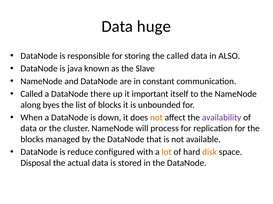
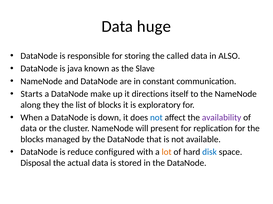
Called: Called -> Starts (32, 94)
there: there -> make (101, 94)
important: important -> directions (150, 94)
byes: byes -> they (51, 105)
unbounded: unbounded -> exploratory (159, 105)
not colour: orange -> blue (156, 118)
process: process -> present (165, 129)
disk colour: orange -> blue (210, 153)
